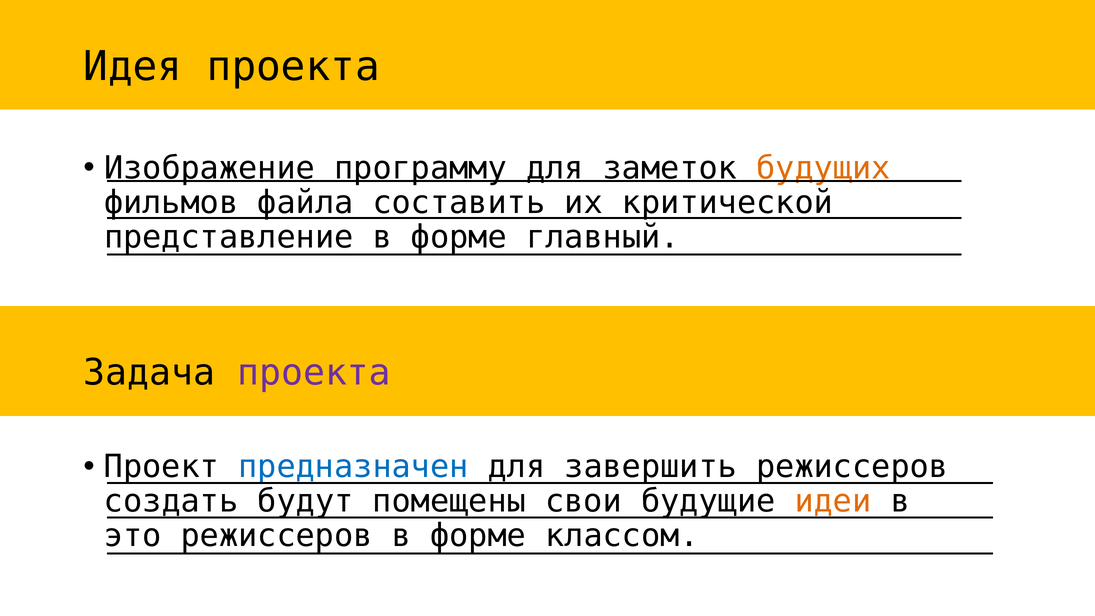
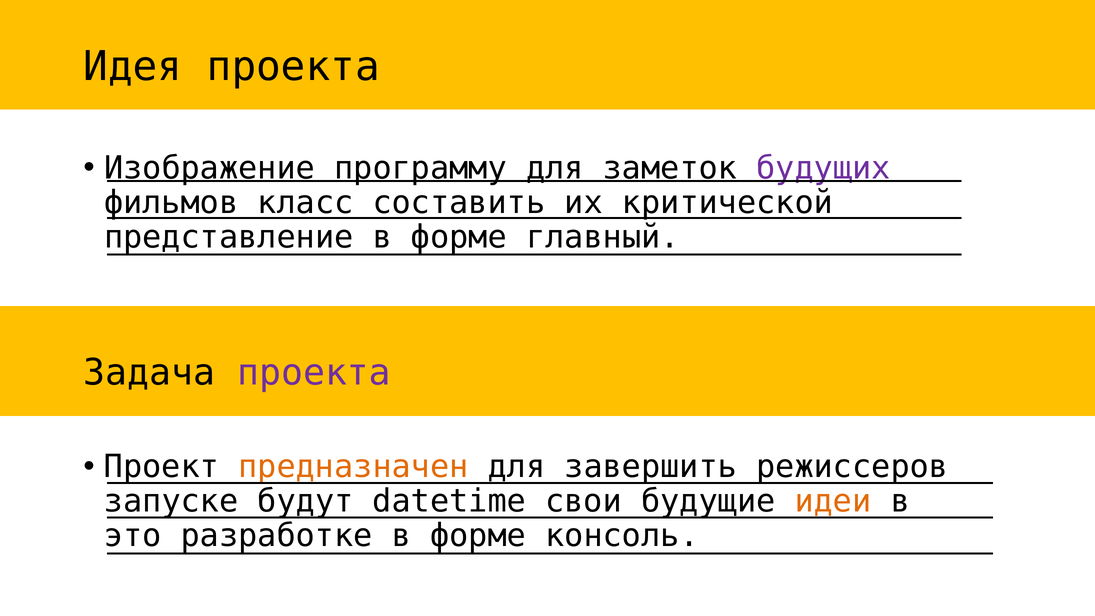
будущих colour: orange -> purple (823, 168)
файла: файла -> класс (305, 203)
предназначен colour: blue -> orange (353, 467)
создать: создать -> запуске (171, 501)
помещены: помещены -> datetime (449, 501)
это режиссеров: режиссеров -> разработке (277, 536)
классом: классом -> консоль (622, 536)
